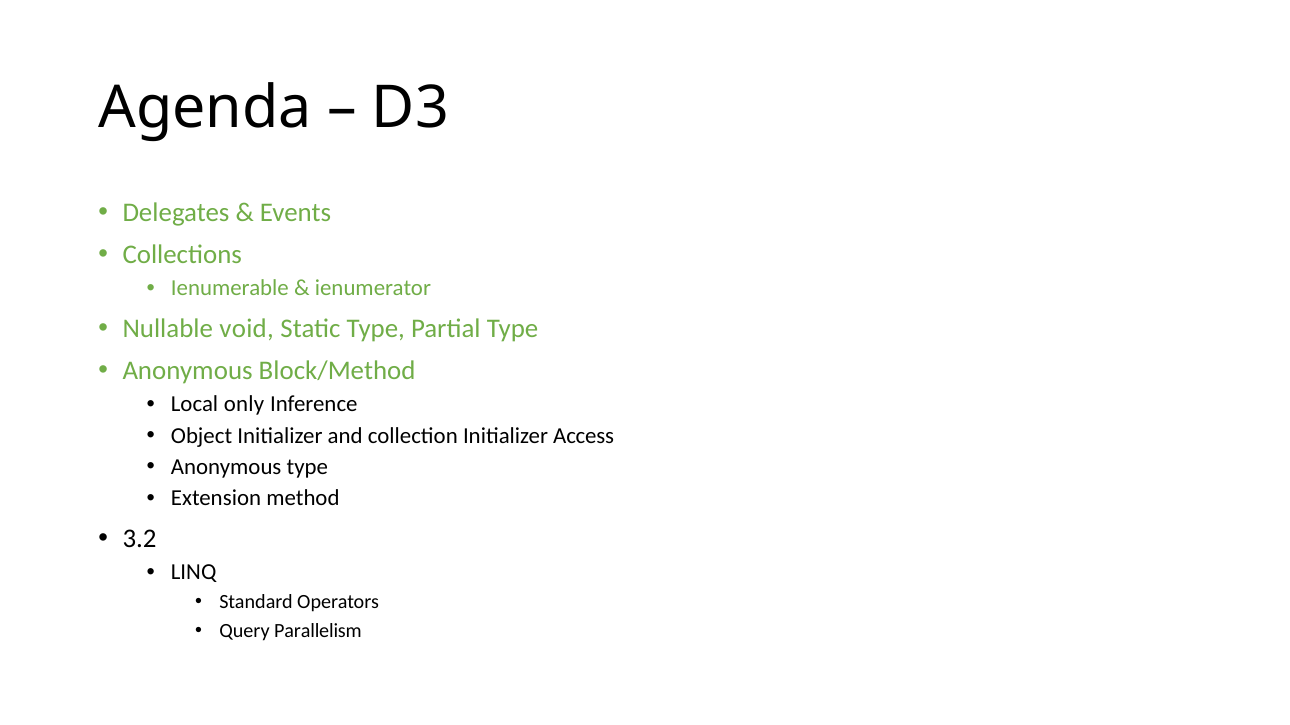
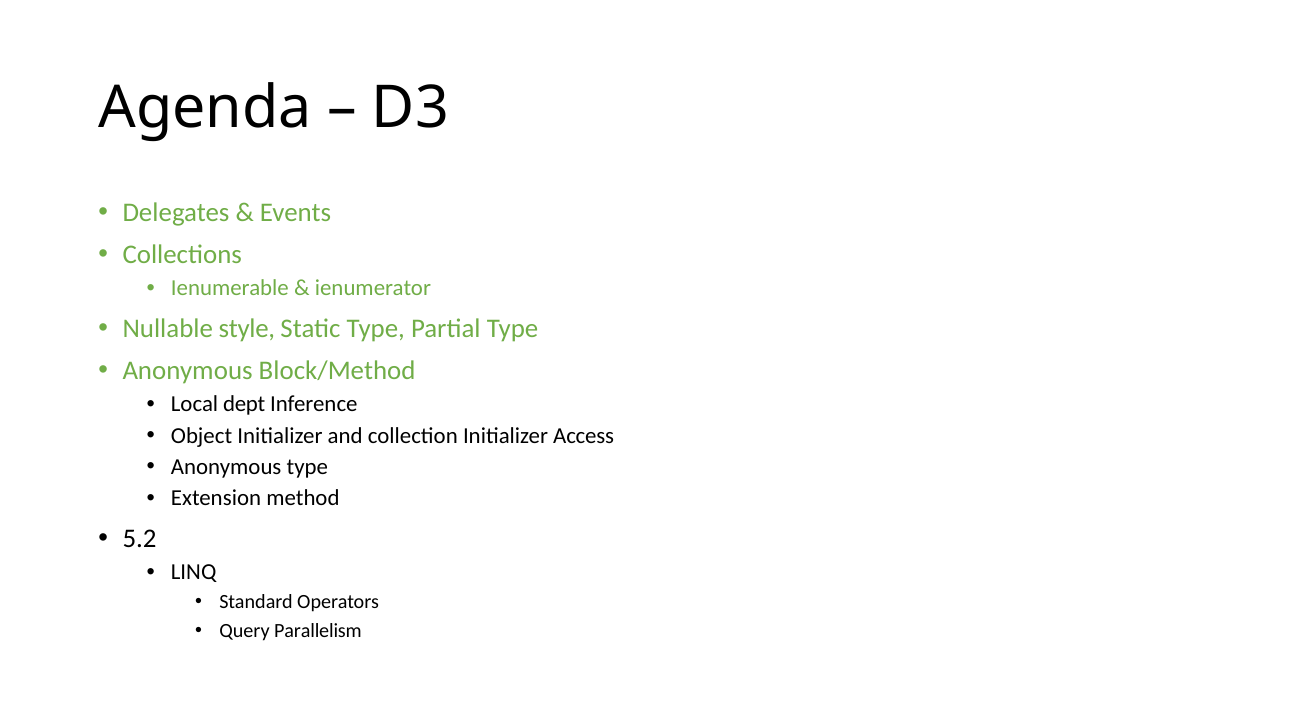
void: void -> style (247, 329)
only: only -> dept (244, 405)
3.2: 3.2 -> 5.2 (140, 539)
